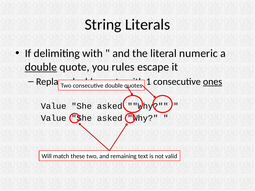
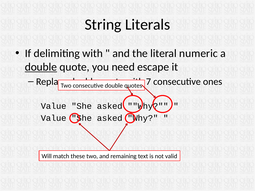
rules: rules -> need (123, 67)
1: 1 -> 7 (148, 82)
ones underline: present -> none (213, 82)
